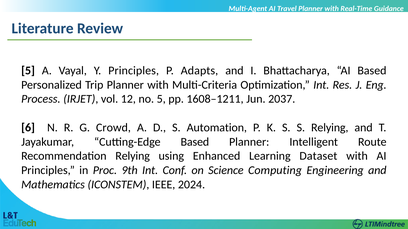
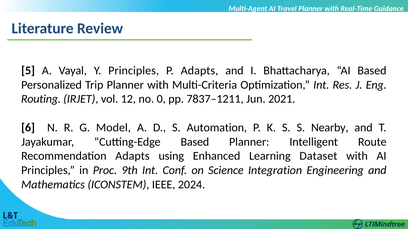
Process: Process -> Routing (41, 99)
no 5: 5 -> 0 (161, 99)
1608–1211: 1608–1211 -> 7837–1211 (215, 99)
2037: 2037 -> 2021 (282, 99)
Crowd: Crowd -> Model (113, 128)
S Relying: Relying -> Nearby (330, 128)
Recommendation Relying: Relying -> Adapts (133, 156)
Computing: Computing -> Integration (275, 171)
